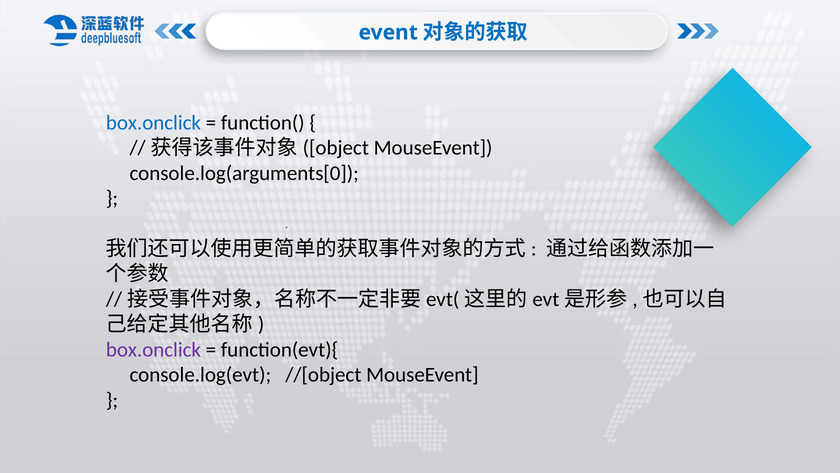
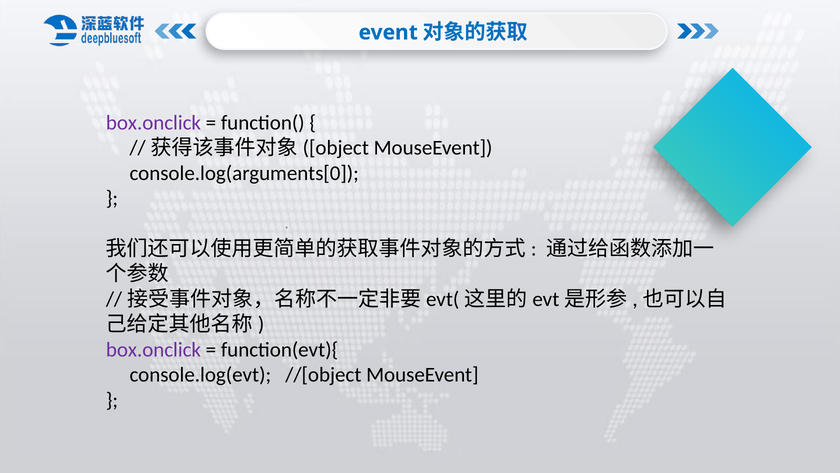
box.onclick colour: blue -> purple (153, 123)
